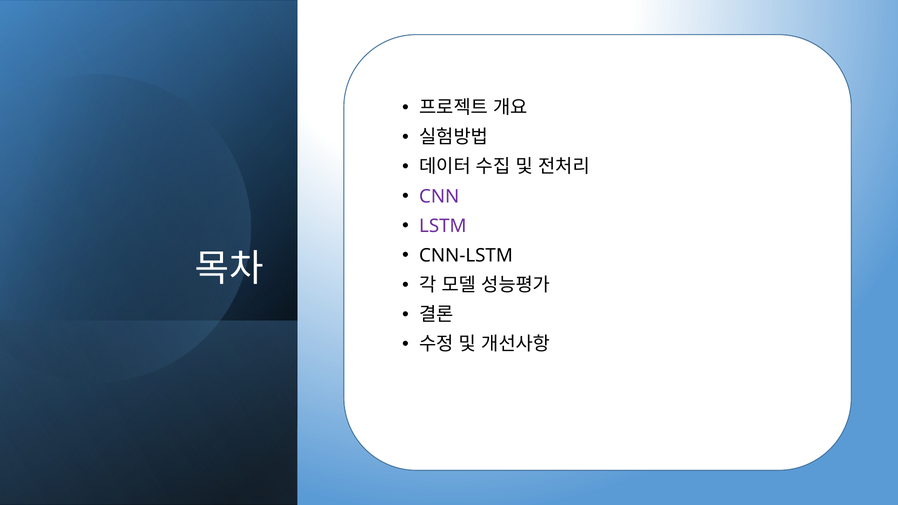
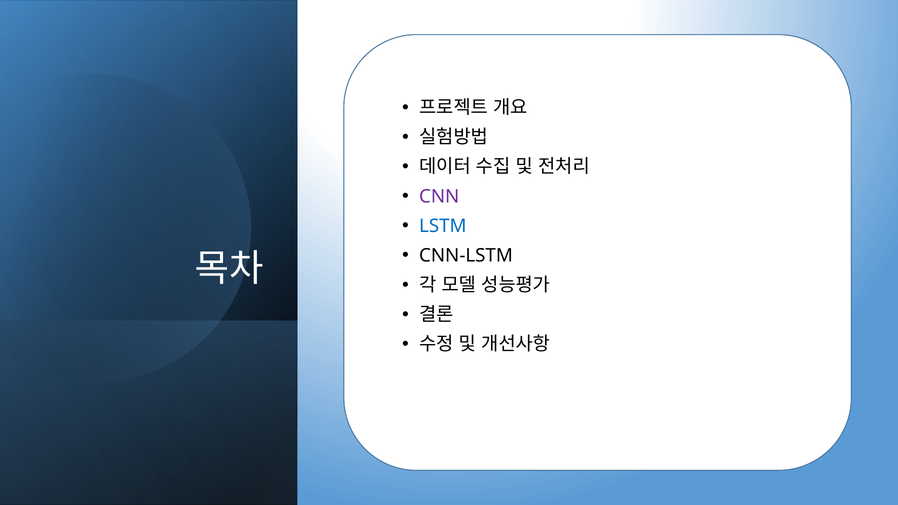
LSTM colour: purple -> blue (443, 226)
